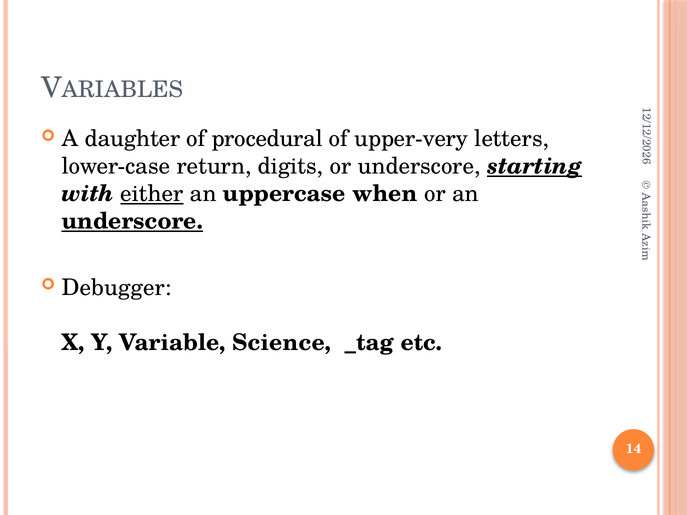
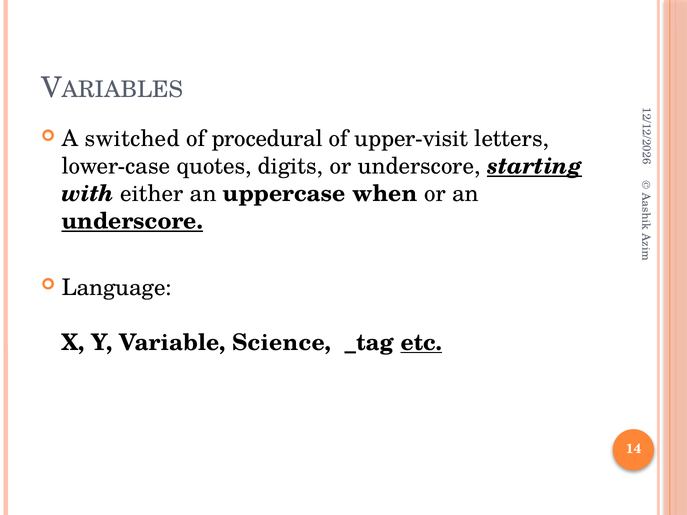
daughter: daughter -> switched (132, 139)
upper-very: upper-very -> upper-visit (411, 139)
return: return -> quotes (214, 166)
either underline: present -> none (152, 194)
Debugger: Debugger -> Language (117, 288)
etc underline: none -> present (421, 343)
